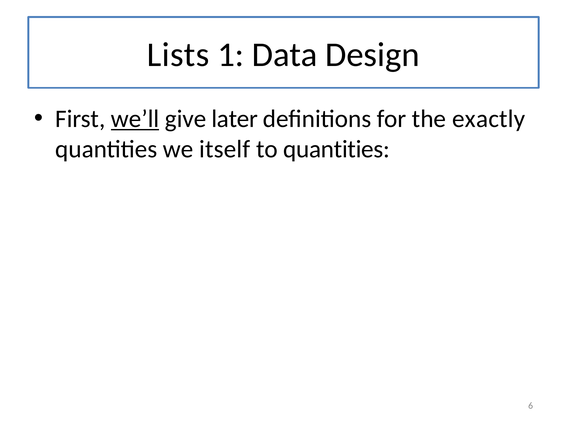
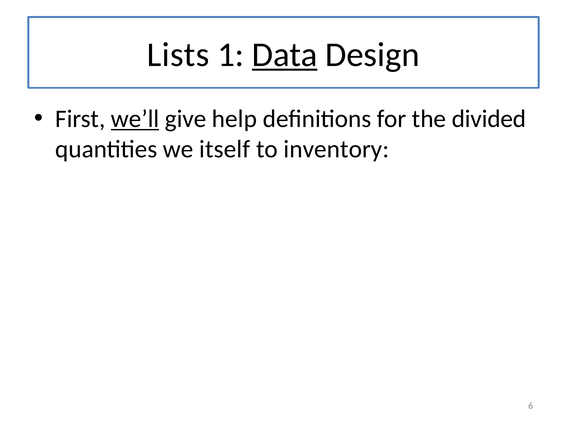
Data underline: none -> present (285, 55)
later: later -> help (235, 119)
exactly: exactly -> divided (489, 119)
to quantities: quantities -> inventory (336, 149)
